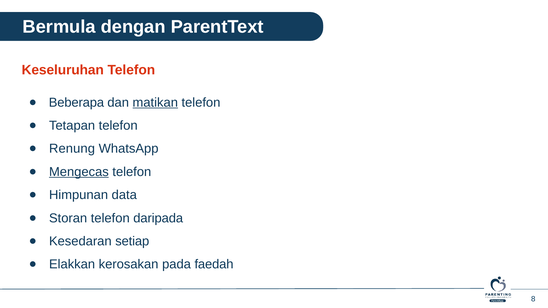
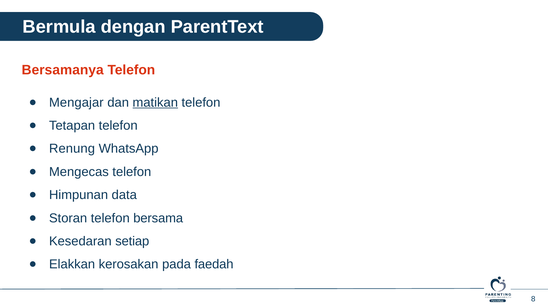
Keseluruhan: Keseluruhan -> Bersamanya (63, 70)
Beberapa: Beberapa -> Mengajar (76, 103)
Mengecas underline: present -> none (79, 172)
daripada: daripada -> bersama (158, 218)
